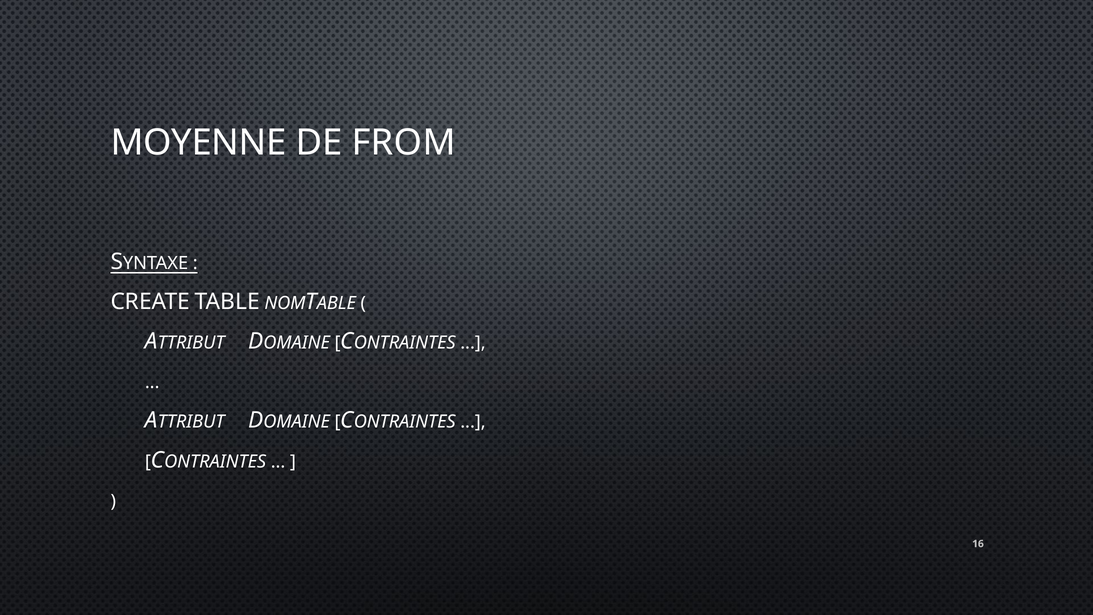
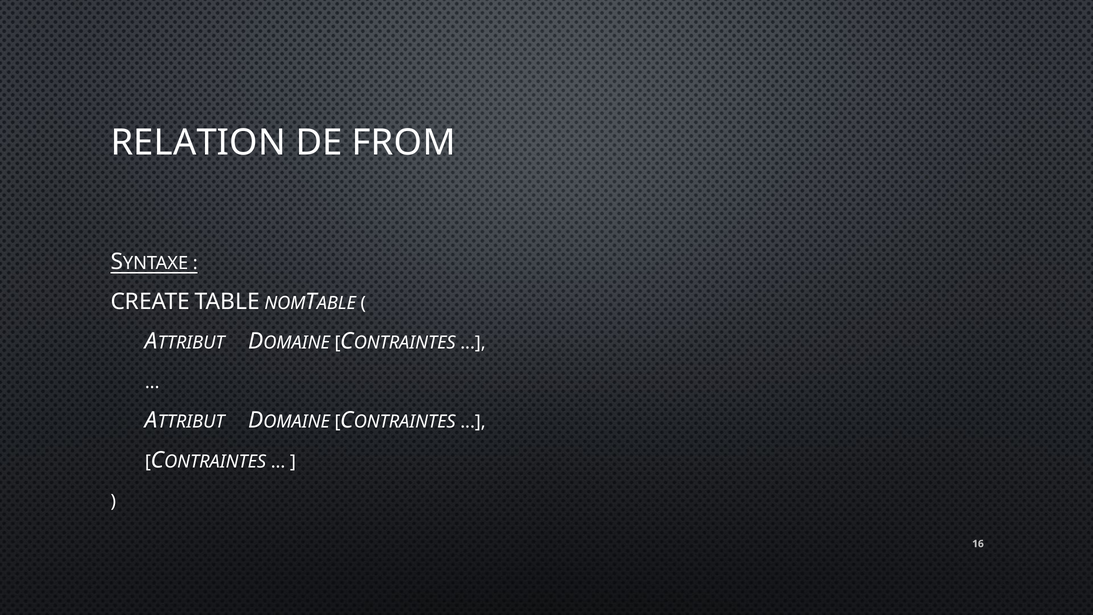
MOYENNE: MOYENNE -> RELATION (198, 143)
